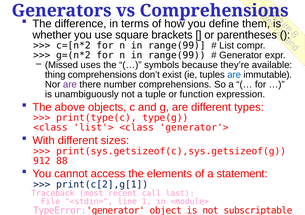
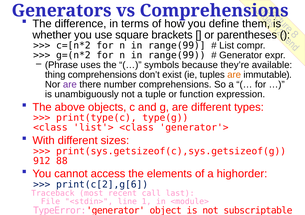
Missed: Missed -> Phrase (61, 65)
are colour: blue -> orange (234, 75)
statement: statement -> highorder (242, 174)
print(c[2],g[1: print(c[2],g[1 -> print(c[2],g[6 (102, 184)
